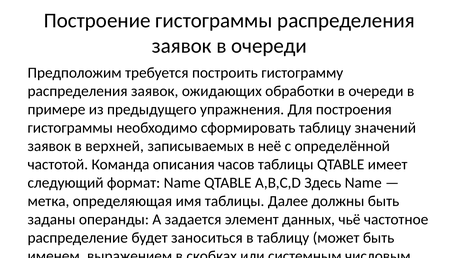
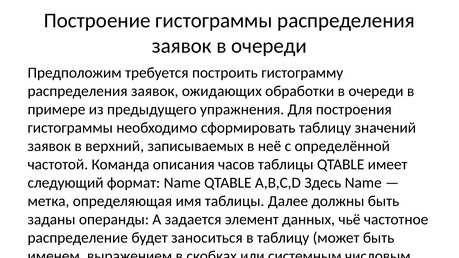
в верхней: верхней -> верхний (115, 146)
